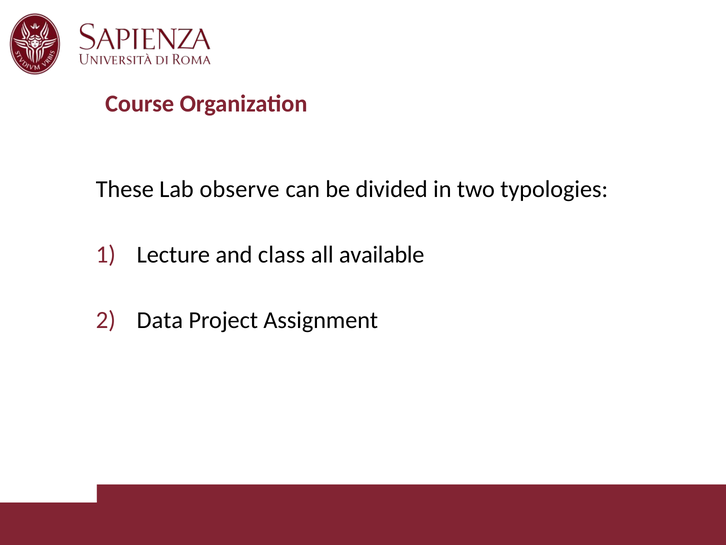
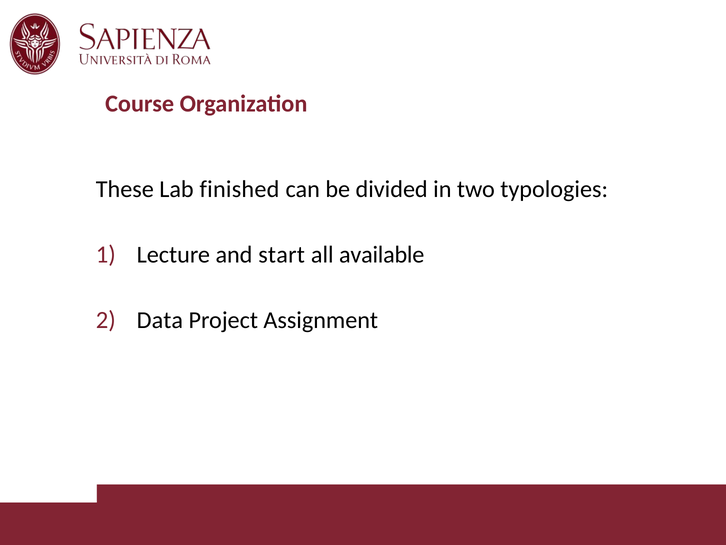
observe: observe -> finished (240, 189)
class: class -> start (282, 255)
